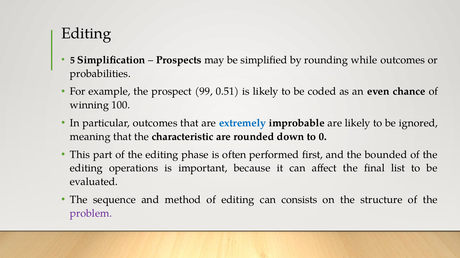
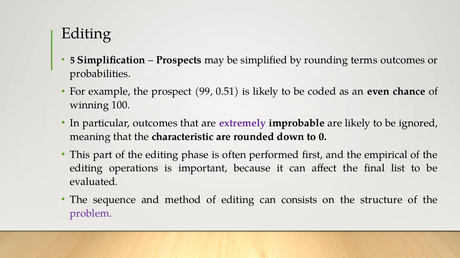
while: while -> terms (364, 60)
extremely colour: blue -> purple (243, 123)
bounded: bounded -> empirical (386, 155)
